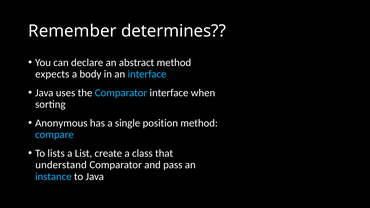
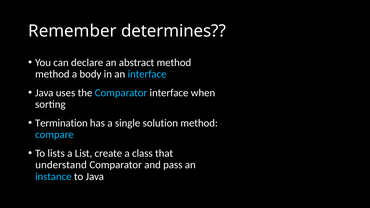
expects: expects -> method (52, 74)
Anonymous: Anonymous -> Termination (61, 123)
position: position -> solution (160, 123)
